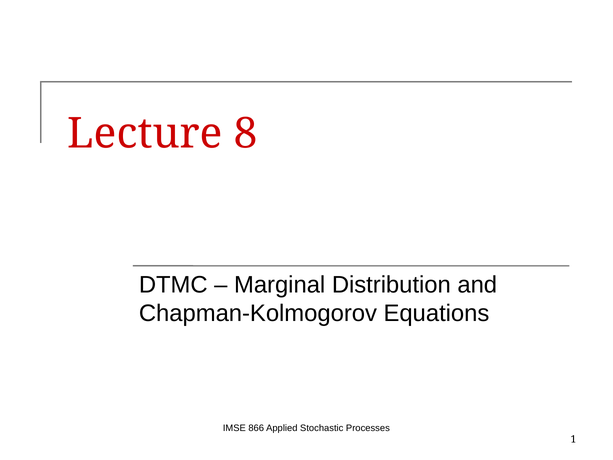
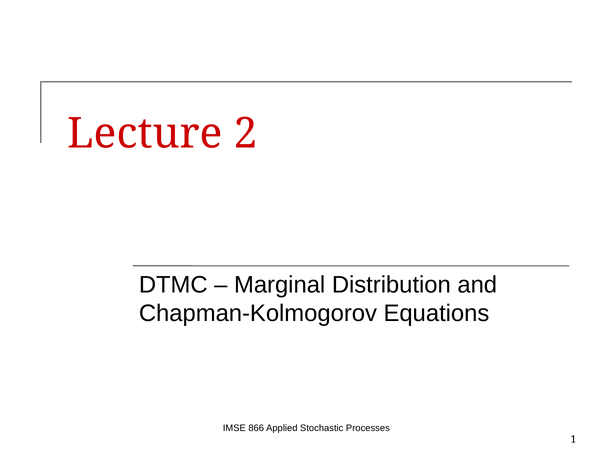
8: 8 -> 2 (245, 134)
